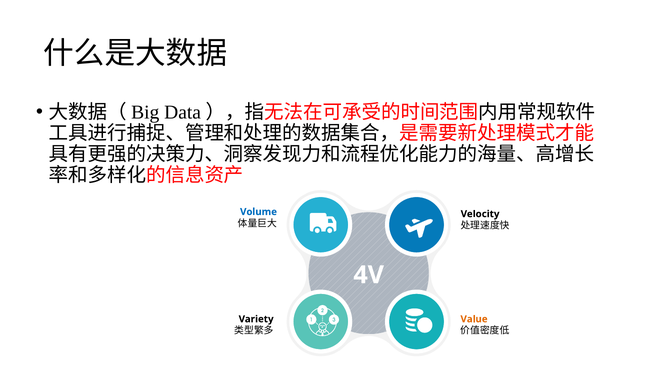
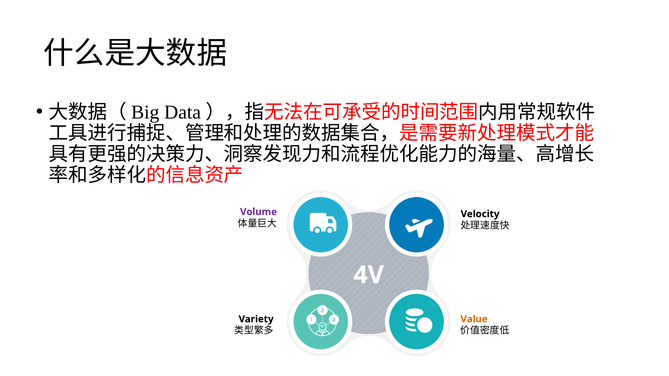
Volume colour: blue -> purple (259, 212)
